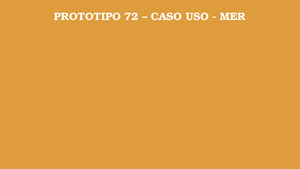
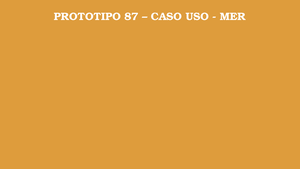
72: 72 -> 87 (131, 17)
